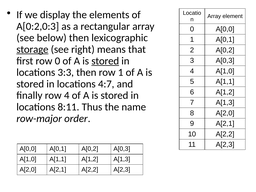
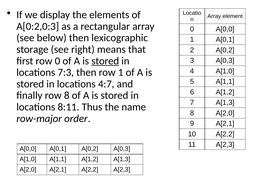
storage underline: present -> none (32, 49)
3:3: 3:3 -> 7:3 (66, 72)
row 4: 4 -> 8 (67, 95)
